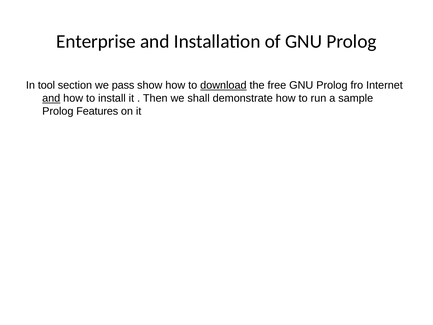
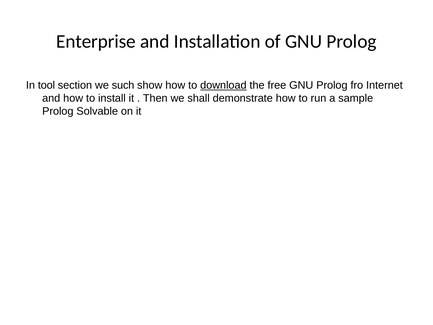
pass: pass -> such (123, 85)
and underline: present -> none (51, 98)
Features: Features -> Solvable (97, 111)
